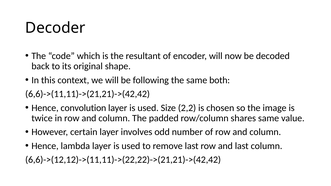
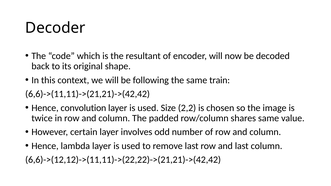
both: both -> train (220, 80)
